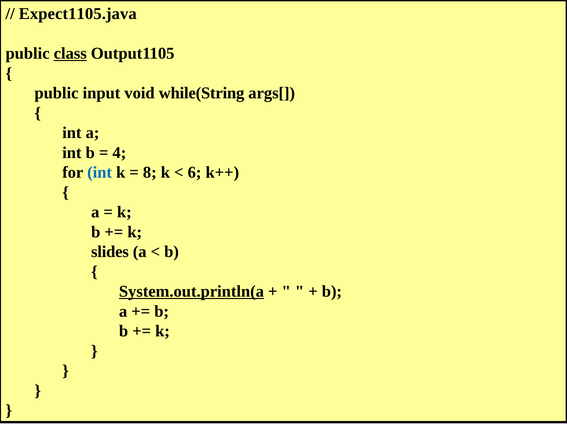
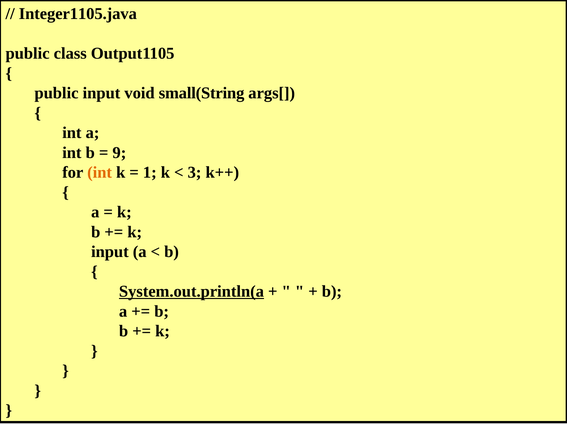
Expect1105.java: Expect1105.java -> Integer1105.java (78, 14)
class underline: present -> none (70, 54)
while(String: while(String -> small(String (202, 93)
4: 4 -> 9 (119, 153)
int colour: blue -> orange (100, 173)
8: 8 -> 1 (150, 173)
6: 6 -> 3 (195, 173)
slides: slides -> input (110, 252)
